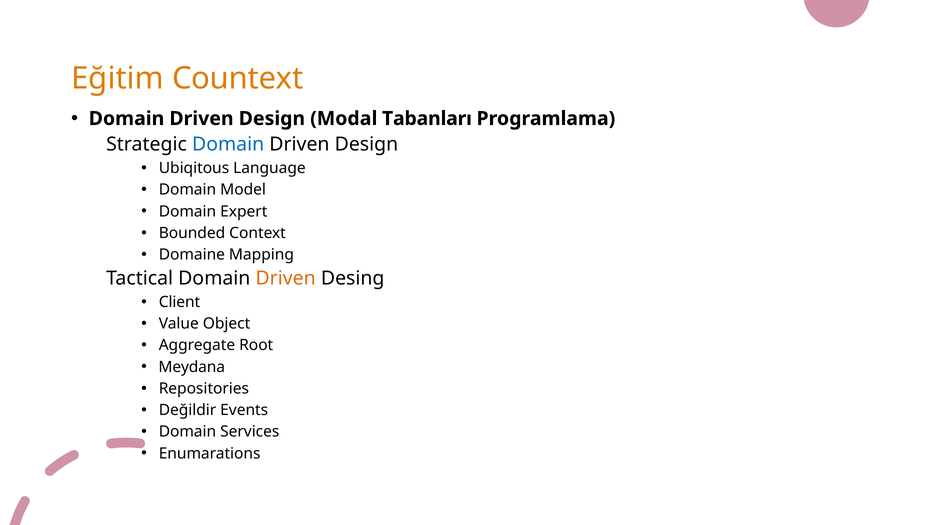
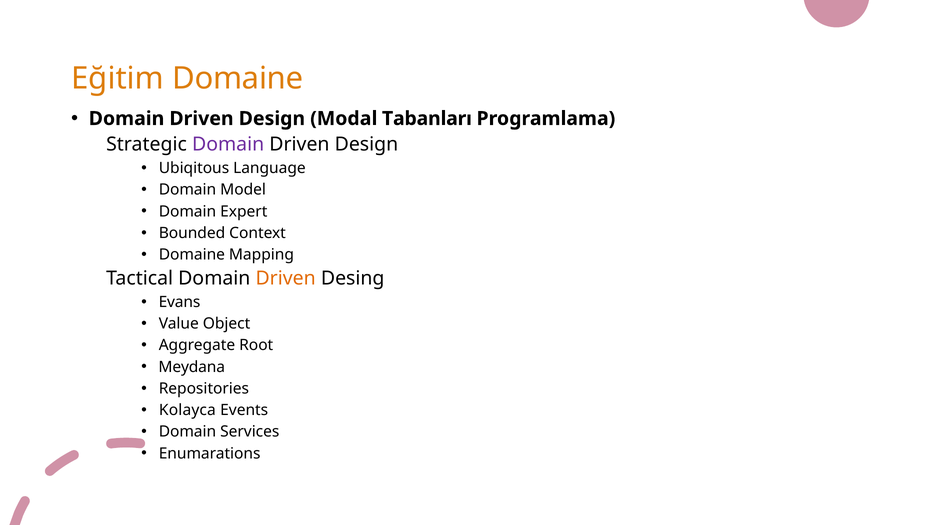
Eğitim Countext: Countext -> Domaine (238, 79)
Domain colour: blue -> purple (228, 145)
Client: Client -> Evans (179, 302)
Değildir: Değildir -> Kolayca (187, 410)
